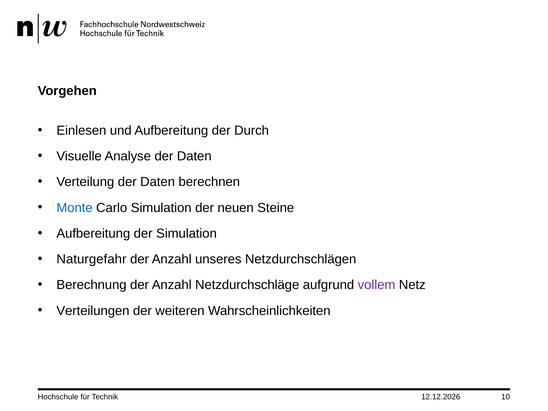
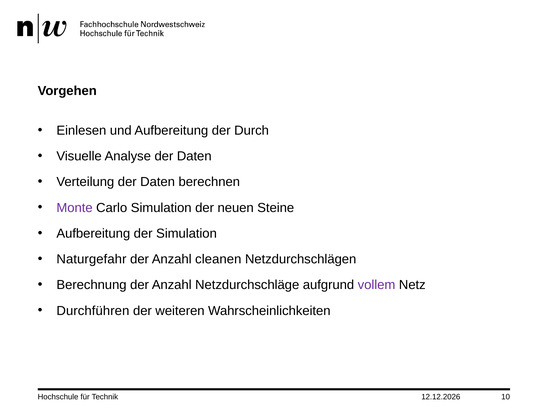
Monte colour: blue -> purple (75, 208)
unseres: unseres -> cleanen (218, 259)
Verteilungen: Verteilungen -> Durchführen (93, 311)
